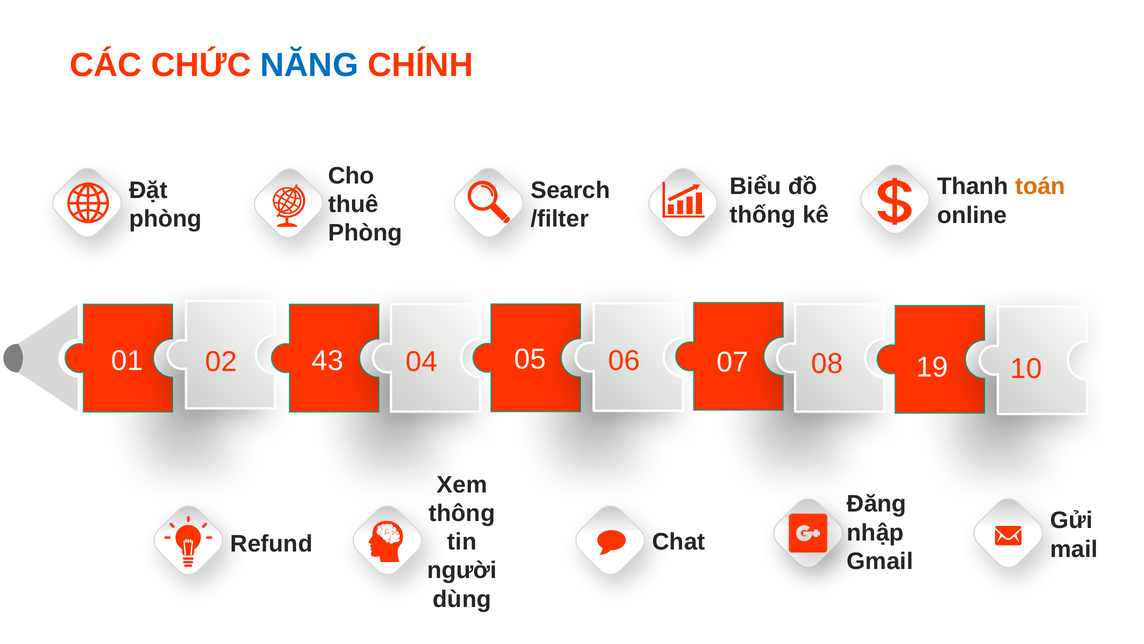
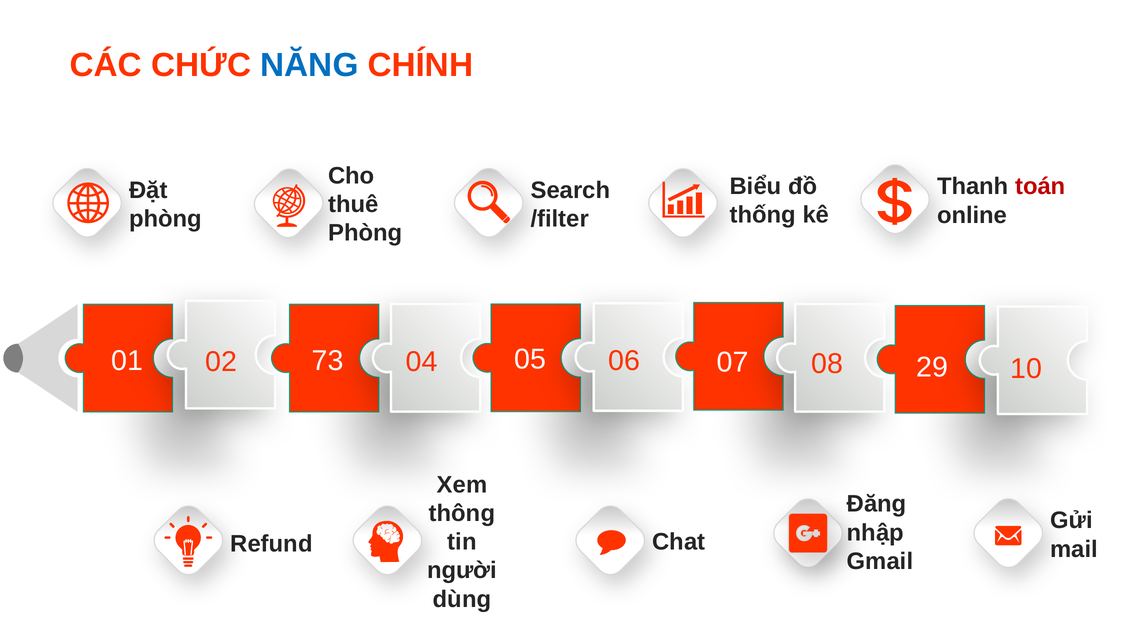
toán colour: orange -> red (1040, 186)
43: 43 -> 73 (328, 361)
19: 19 -> 29 (932, 367)
